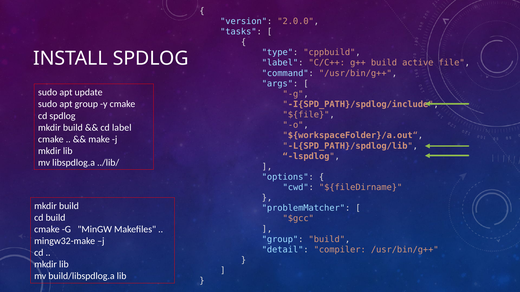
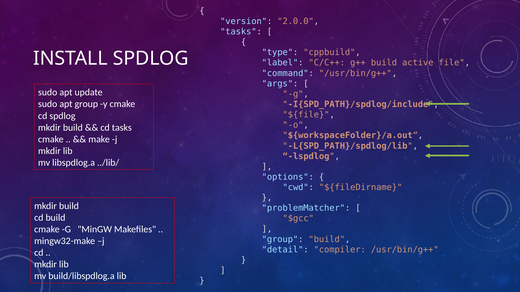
cd label: label -> tasks (122, 128)
